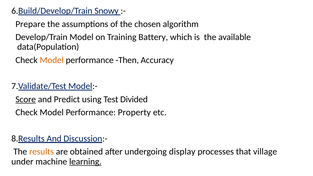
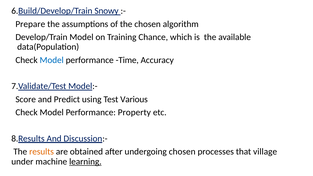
Battery: Battery -> Chance (153, 37)
Model colour: orange -> blue (52, 60)
Then: Then -> Time (127, 60)
Score underline: present -> none (26, 99)
Divided: Divided -> Various (134, 99)
undergoing display: display -> chosen (182, 152)
